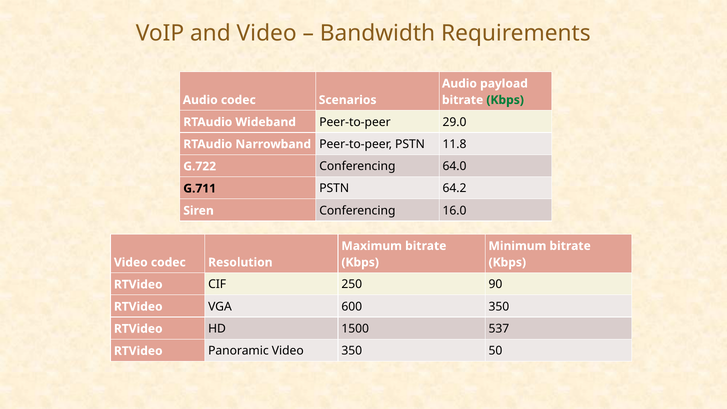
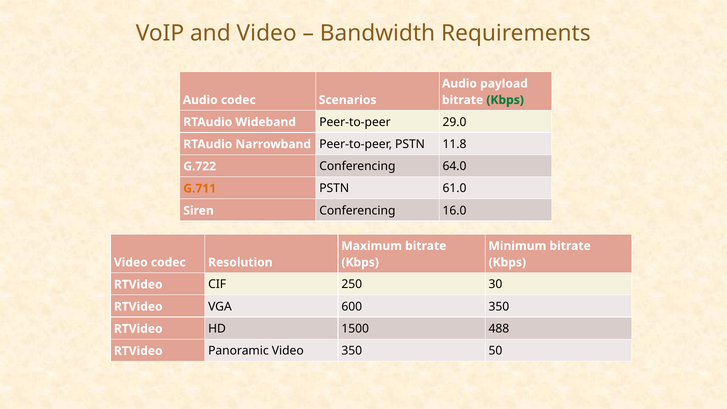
G.711 colour: black -> orange (200, 189)
64.2: 64.2 -> 61.0 (454, 189)
90: 90 -> 30 (495, 285)
537: 537 -> 488 (499, 329)
